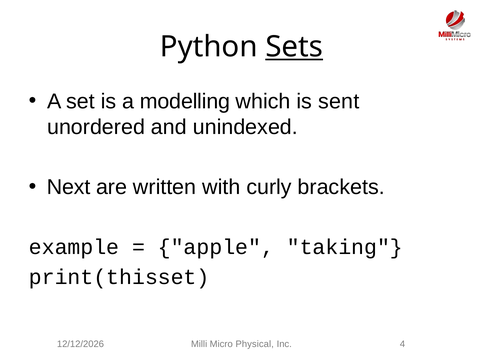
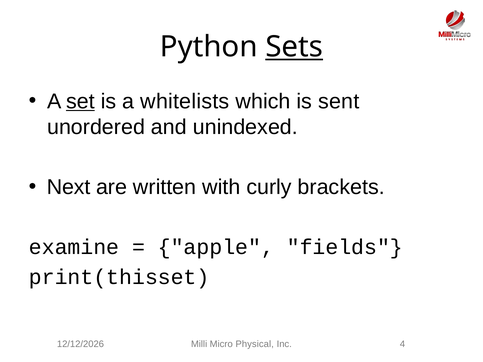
set underline: none -> present (80, 101)
modelling: modelling -> whitelists (185, 101)
example: example -> examine (74, 247)
taking: taking -> fields (345, 247)
